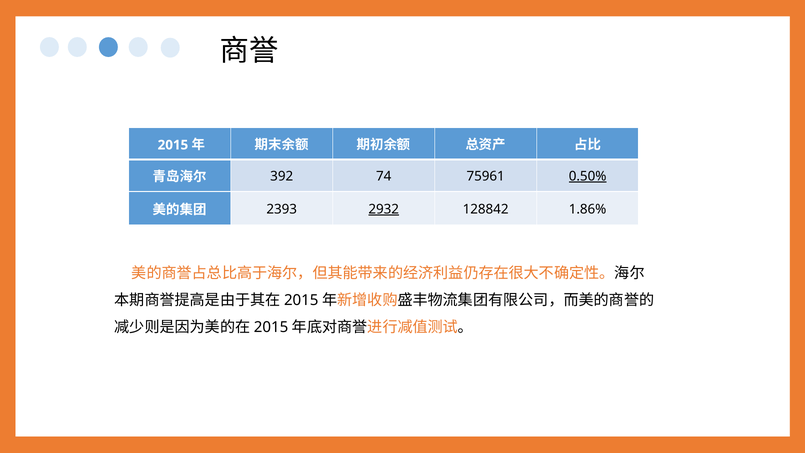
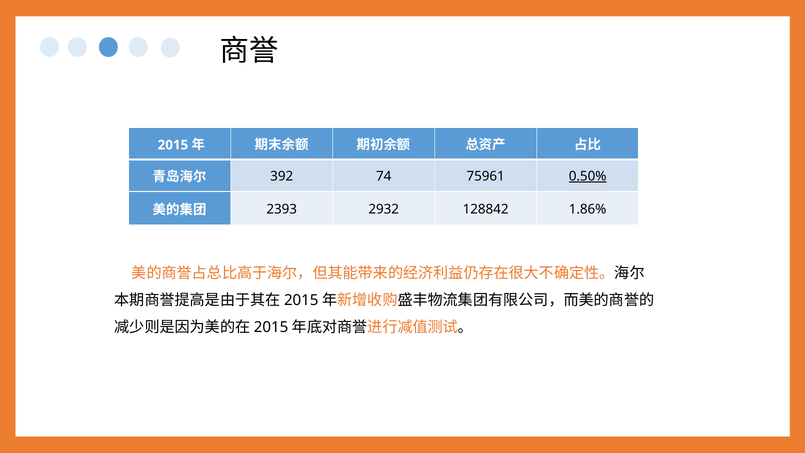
2932 underline: present -> none (384, 209)
